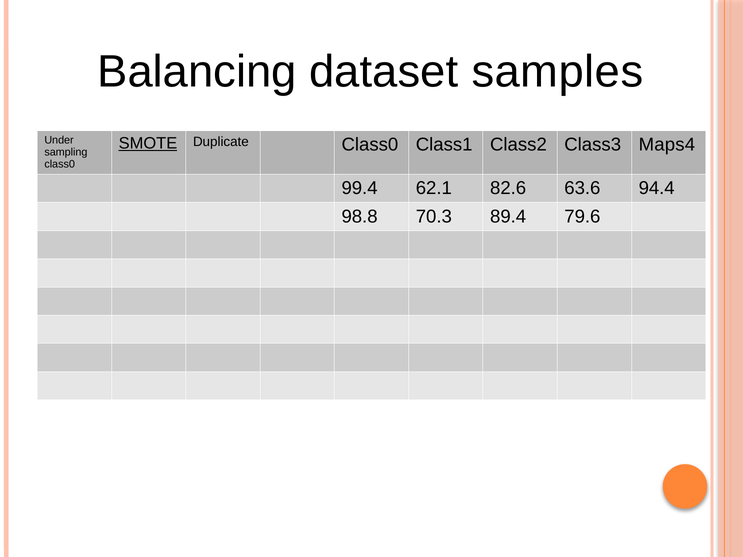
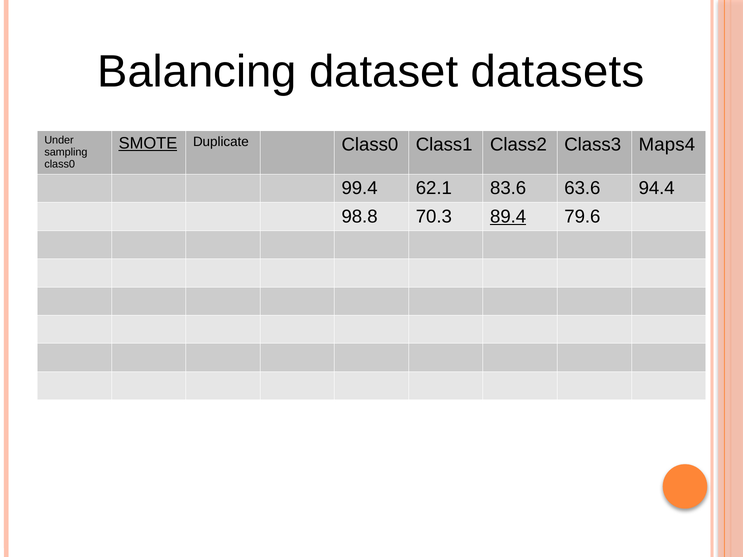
samples: samples -> datasets (558, 72)
82.6: 82.6 -> 83.6 (508, 188)
89.4 underline: none -> present (508, 217)
